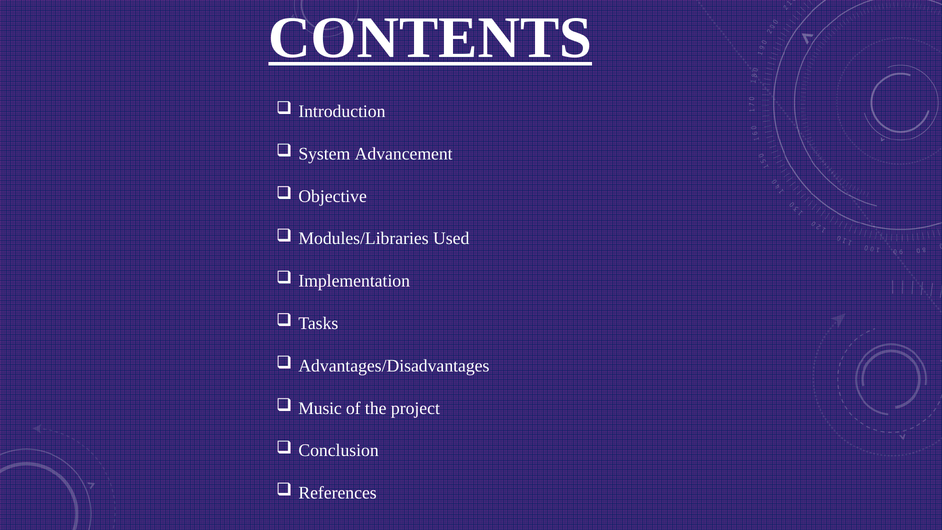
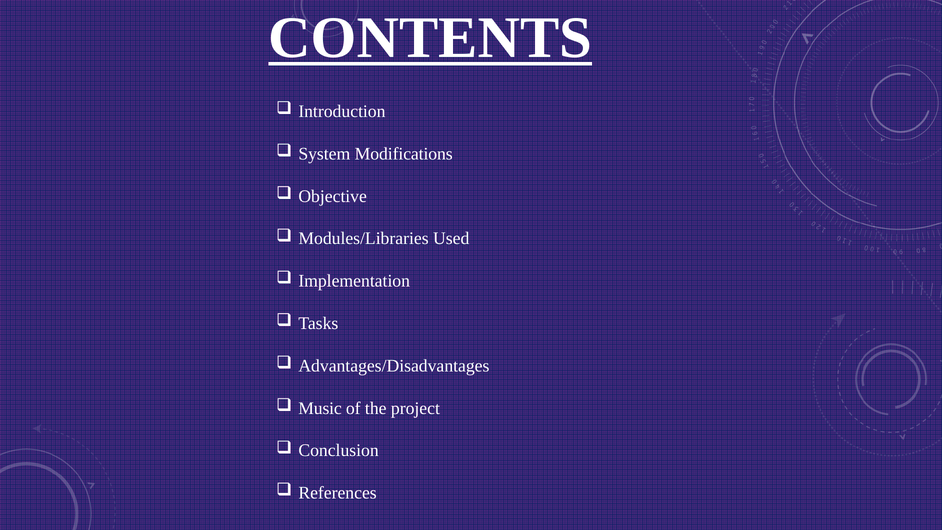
Advancement: Advancement -> Modifications (404, 154)
